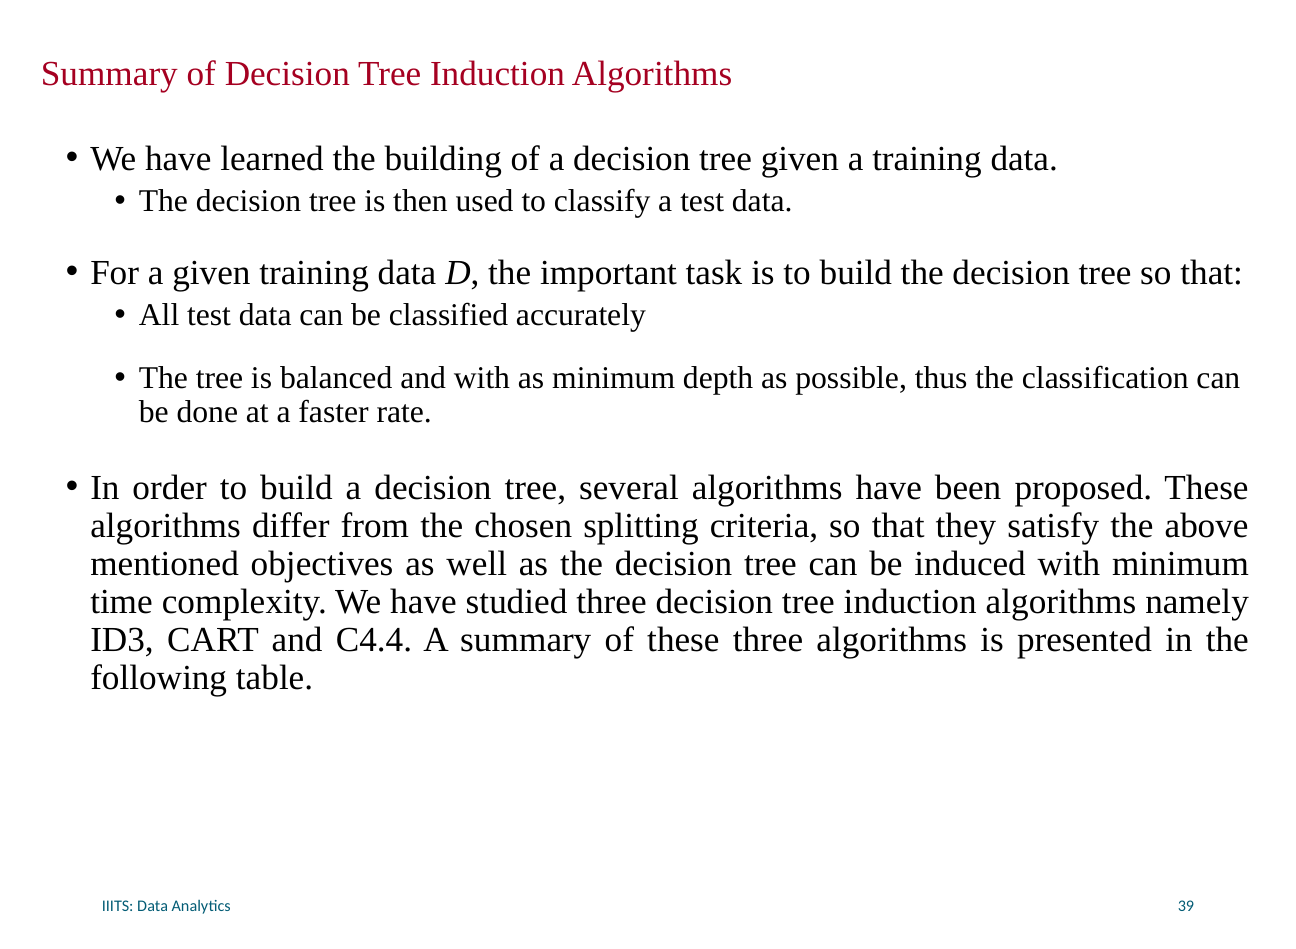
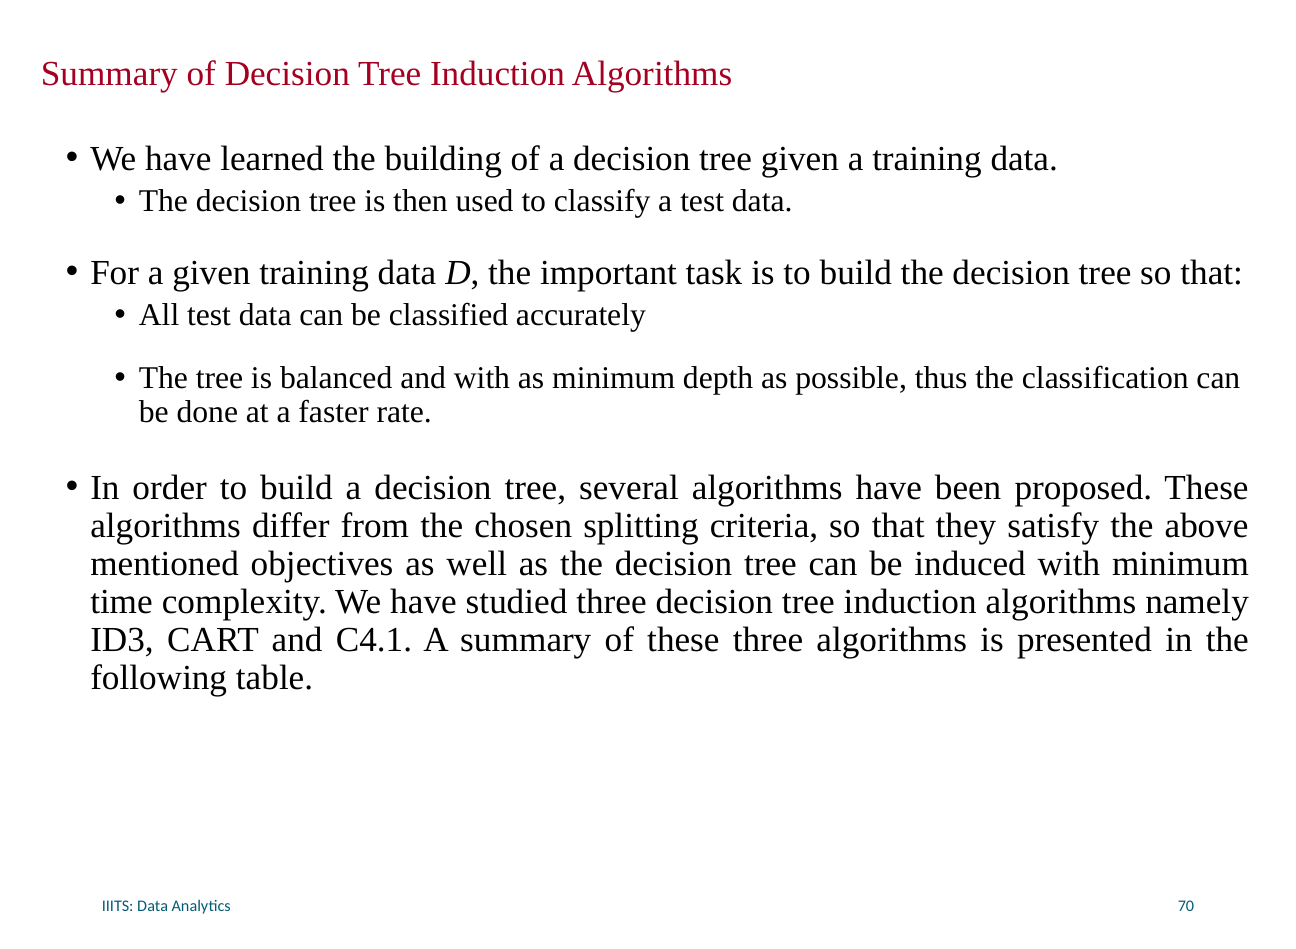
C4.4: C4.4 -> C4.1 (374, 640)
39: 39 -> 70 (1186, 906)
